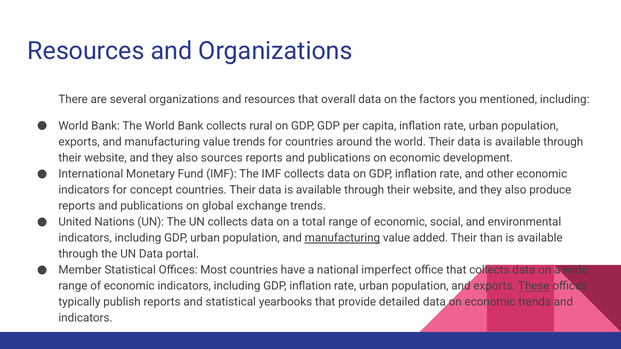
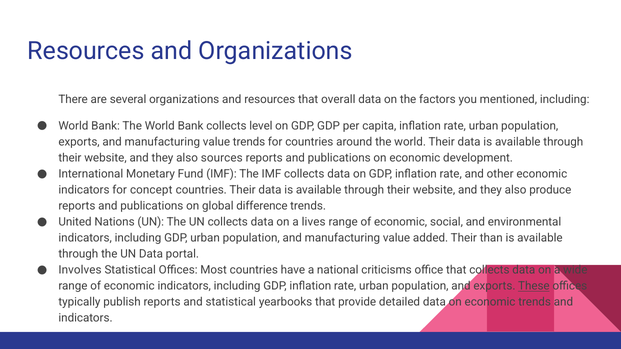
rural: rural -> level (261, 126)
exchange: exchange -> difference (262, 206)
total: total -> lives (314, 222)
manufacturing underline: present -> none (342, 238)
Member: Member -> Involves (80, 270)
imperfect: imperfect -> criticisms (387, 270)
